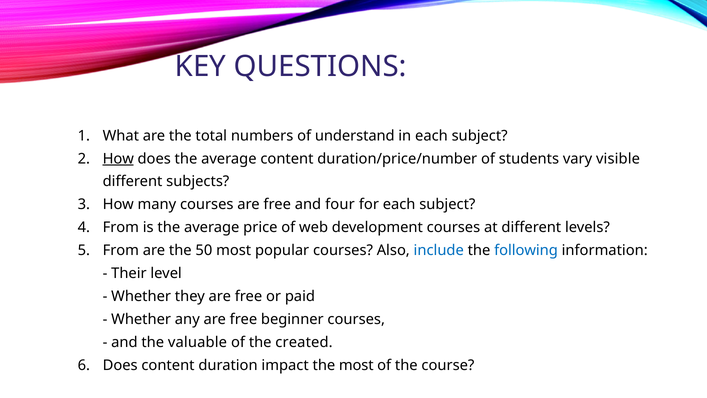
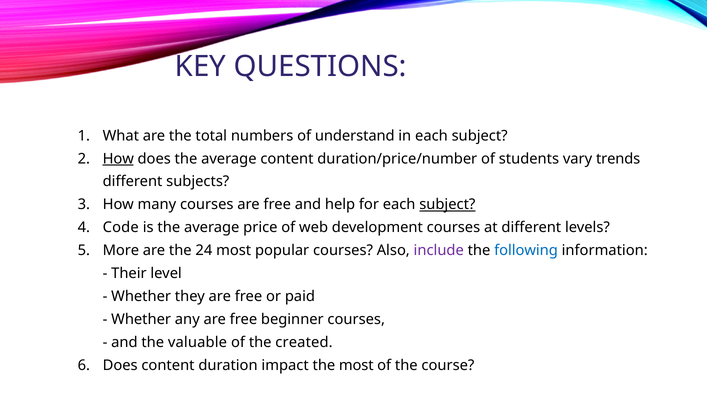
visible: visible -> trends (618, 159)
four: four -> help (340, 204)
subject underline: none -> present (447, 204)
From: From -> Code (121, 227)
From: From -> More (121, 250)
50: 50 -> 24 (204, 250)
include colour: blue -> purple (439, 250)
